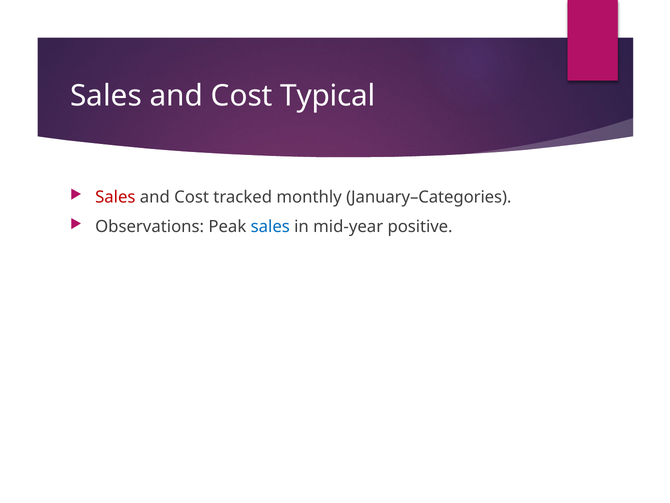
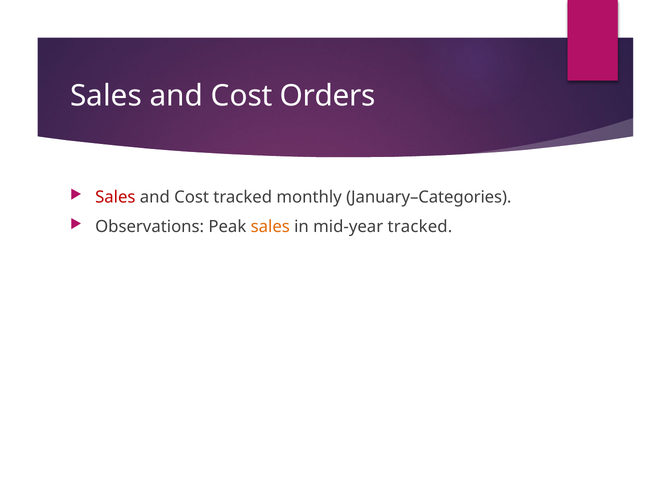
Typical: Typical -> Orders (328, 96)
sales colour: blue -> orange (270, 226)
mid-year positive: positive -> tracked (420, 226)
